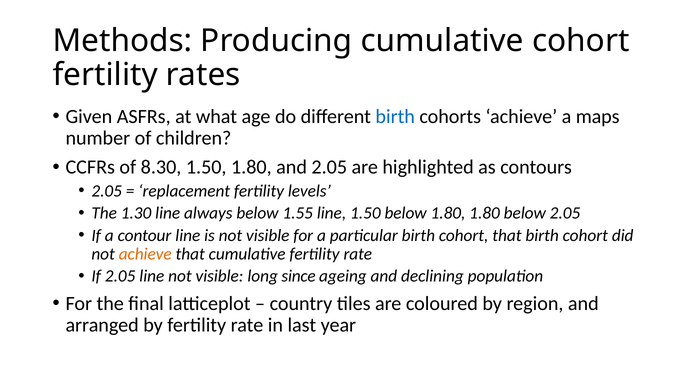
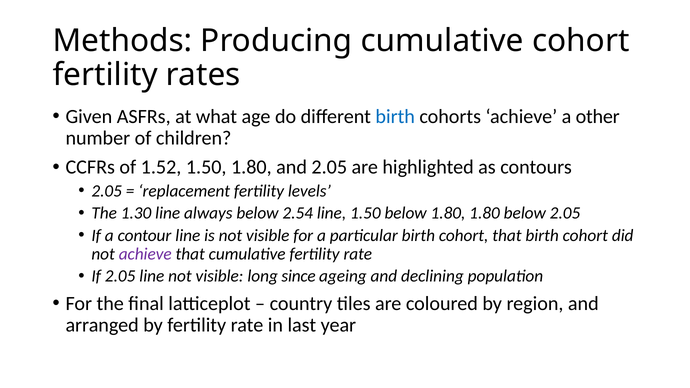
maps: maps -> other (598, 117)
8.30: 8.30 -> 1.52 (161, 167)
1.55: 1.55 -> 2.54 (298, 213)
achieve colour: orange -> purple (145, 254)
